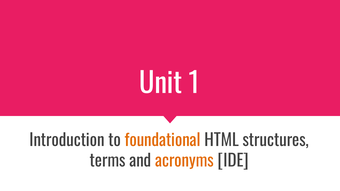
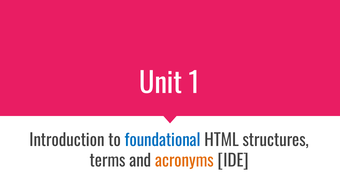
foundational colour: orange -> blue (163, 141)
